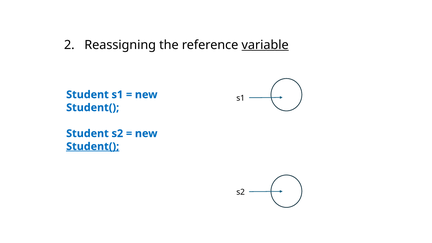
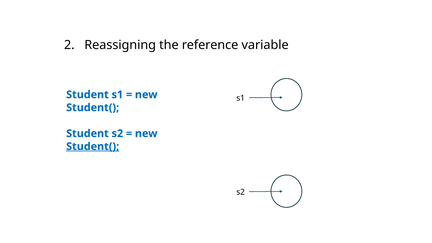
variable underline: present -> none (265, 45)
